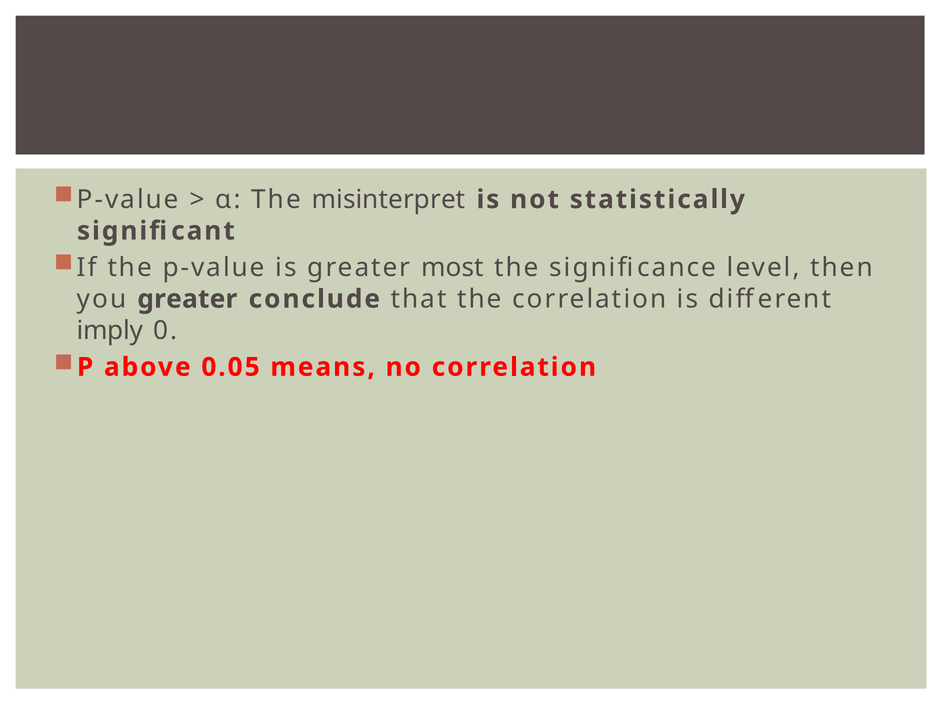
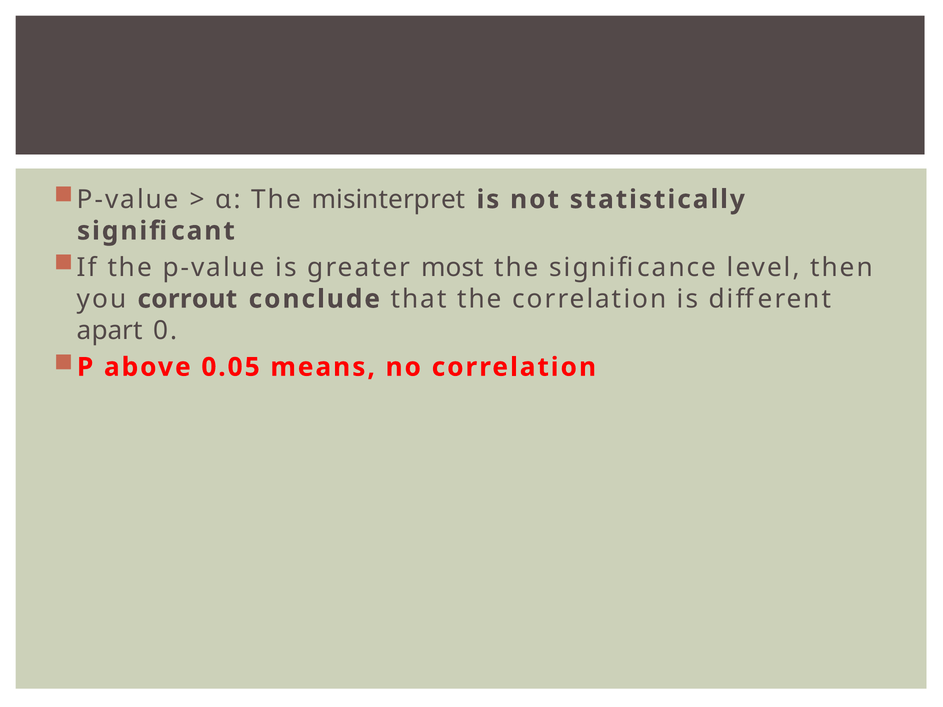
you greater: greater -> corrout (187, 299)
imply: imply -> apart (110, 331)
